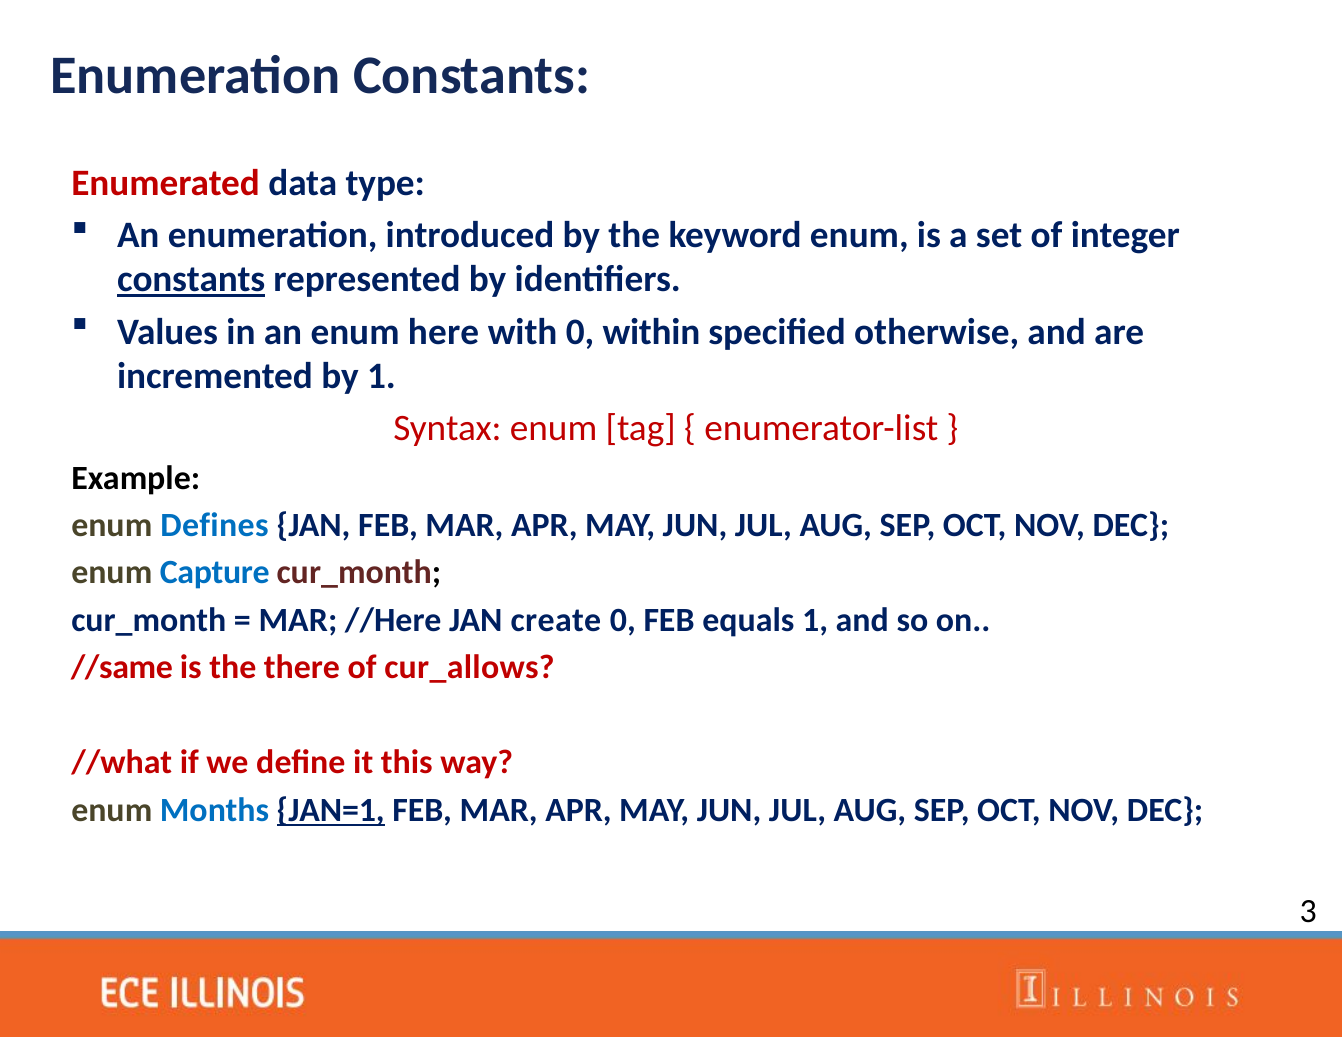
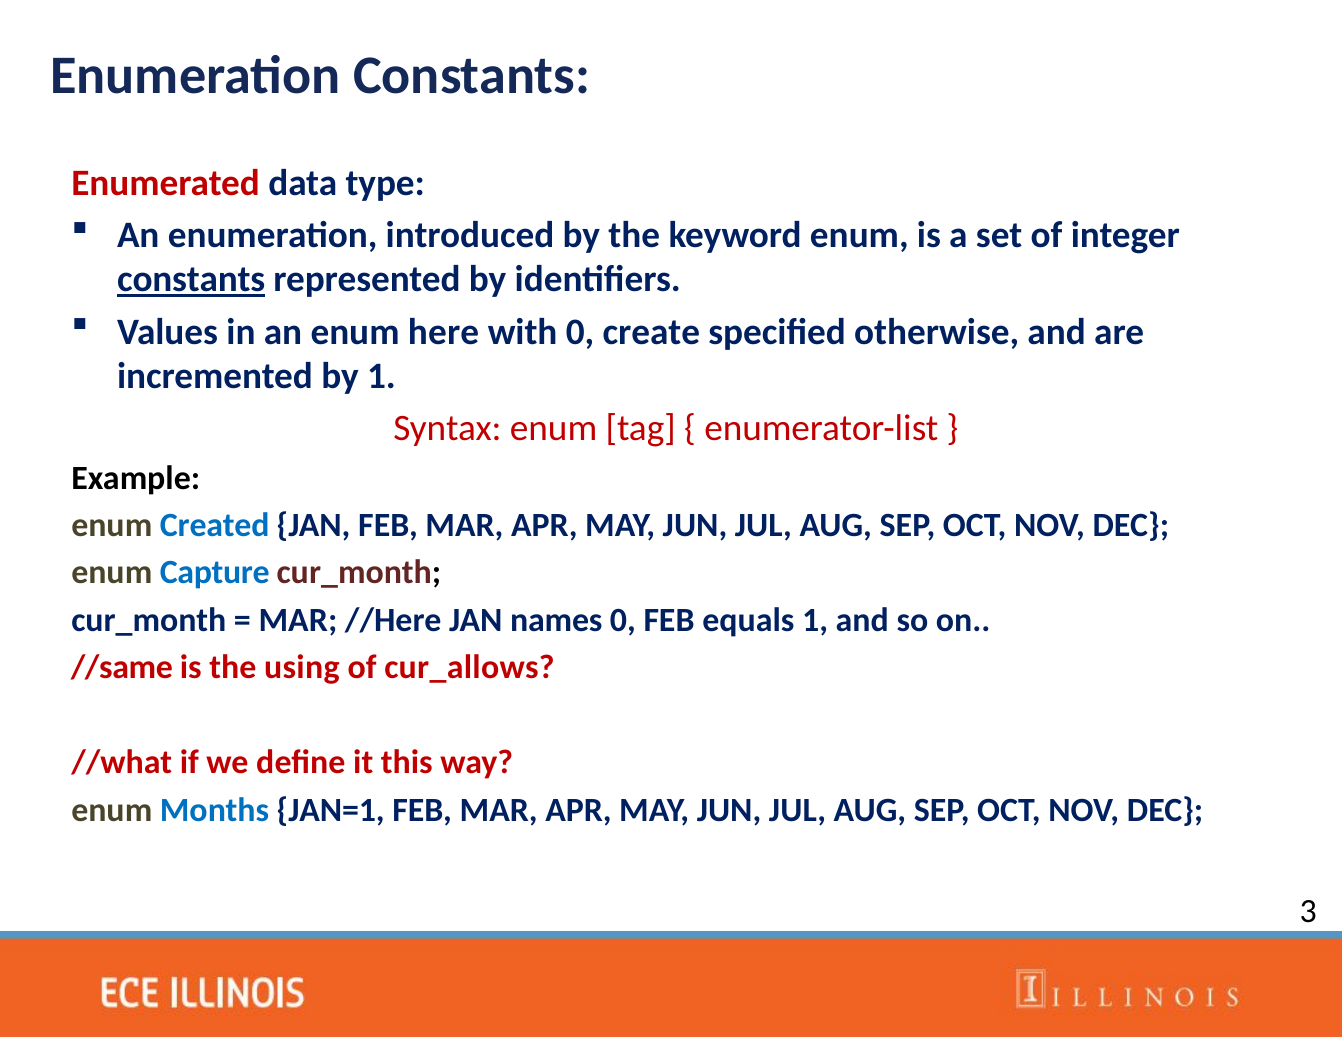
within: within -> create (651, 332)
Defines: Defines -> Created (215, 525)
create: create -> names (556, 620)
there: there -> using (302, 668)
JAN=1 underline: present -> none (331, 810)
